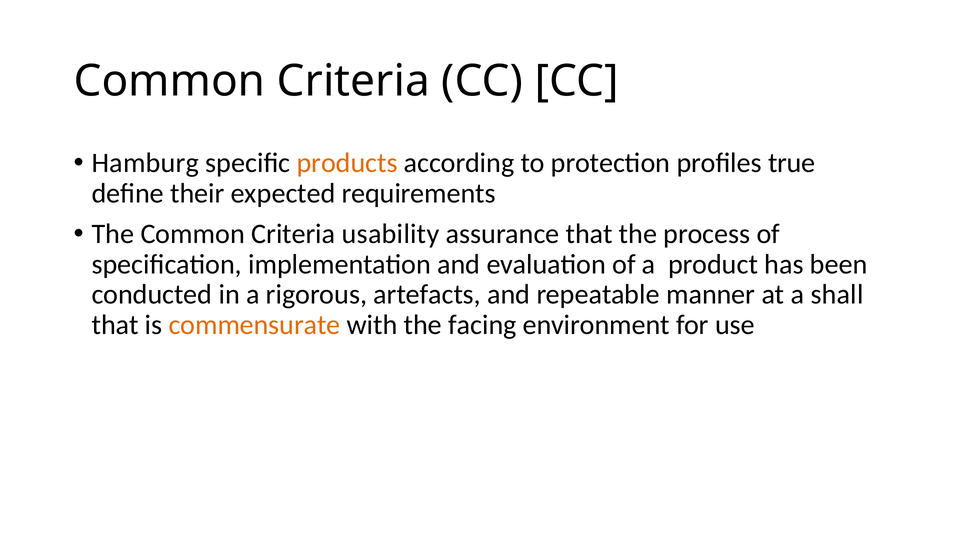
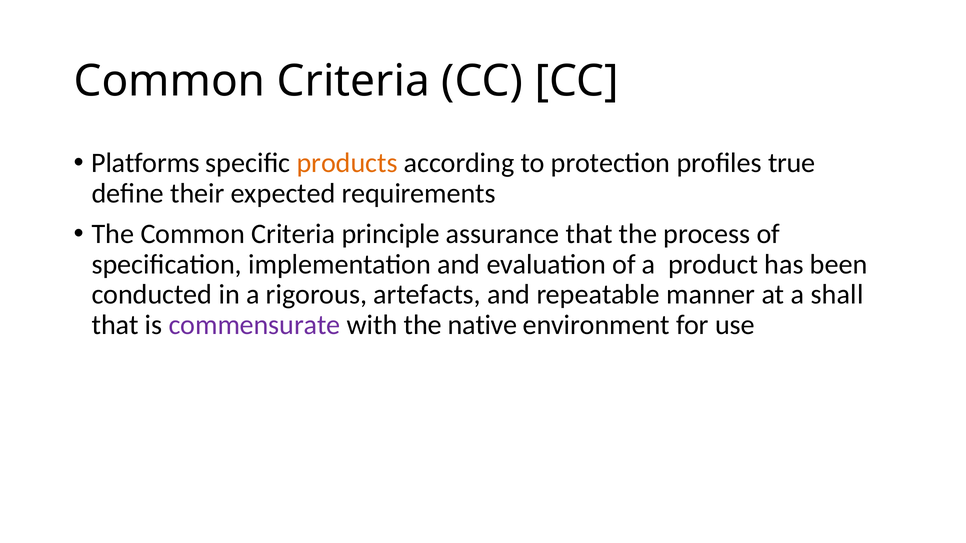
Hamburg: Hamburg -> Platforms (146, 163)
usability: usability -> principle (391, 234)
commensurate colour: orange -> purple (255, 325)
facing: facing -> native (483, 325)
